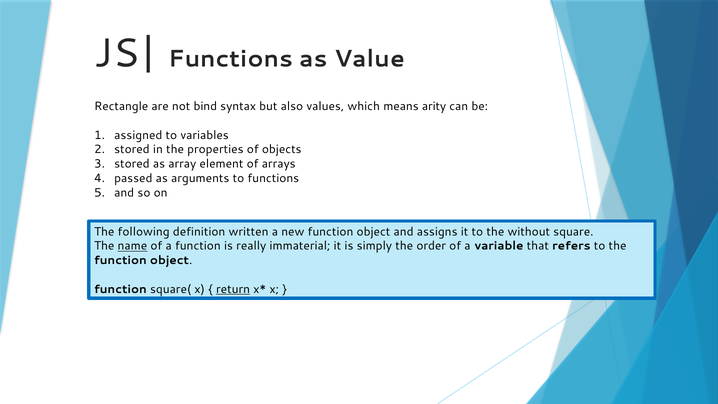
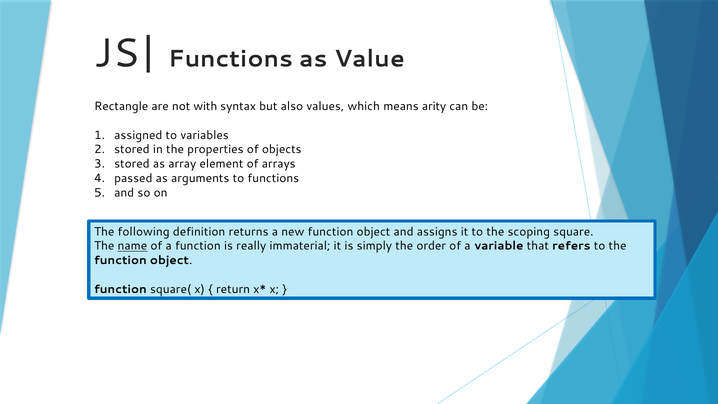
bind: bind -> with (205, 106)
written: written -> returns (249, 232)
without: without -> scoping (529, 232)
return underline: present -> none (233, 289)
